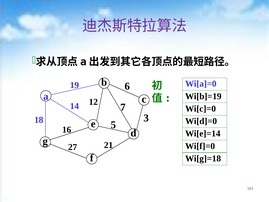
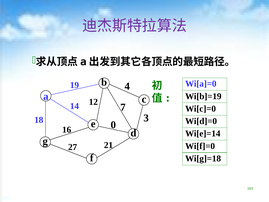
6: 6 -> 4 (127, 86)
5: 5 -> 0 (113, 125)
